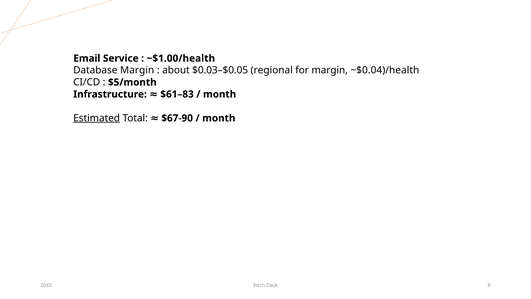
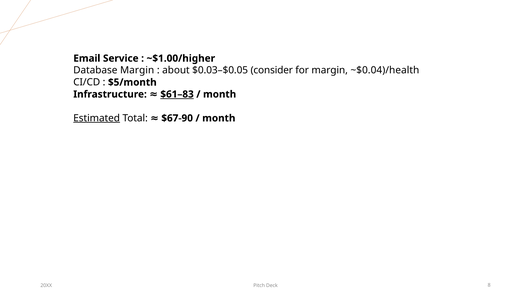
~$1.00/health: ~$1.00/health -> ~$1.00/higher (181, 58)
regional: regional -> consider (272, 70)
$61–83 underline: none -> present (177, 94)
